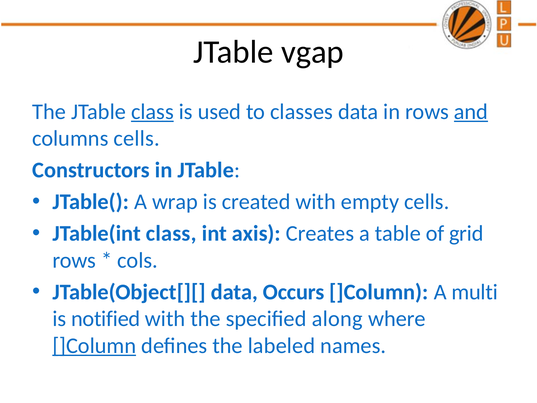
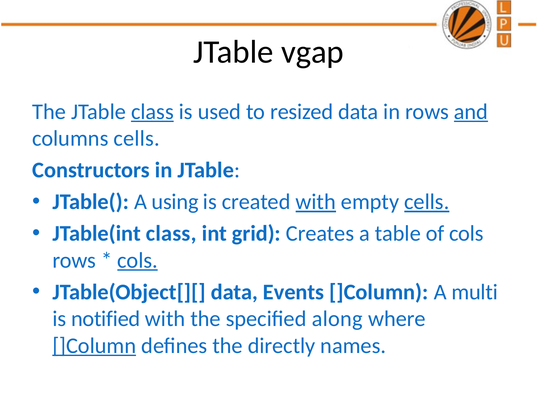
classes: classes -> resized (302, 112)
wrap: wrap -> using (175, 202)
with underline: none -> present (316, 202)
cells underline: none -> present (427, 202)
axis: axis -> grid (256, 233)
of grid: grid -> cols (466, 233)
cols underline: none -> present (138, 260)
Occurs: Occurs -> Events (294, 292)
labeled: labeled -> directly (282, 346)
